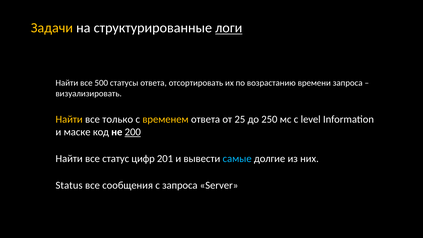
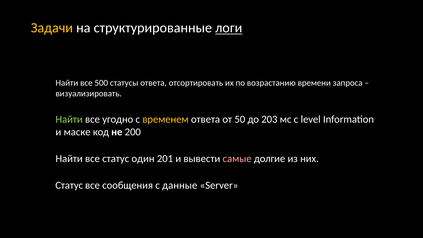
Найти colour: yellow -> light green (69, 119)
только: только -> угодно (118, 119)
25: 25 -> 50 (240, 119)
250: 250 -> 203 (269, 119)
200 underline: present -> none (133, 132)
цифр: цифр -> один (143, 159)
самые colour: light blue -> pink (237, 159)
Status: Status -> Статус (69, 185)
с запроса: запроса -> данные (180, 185)
